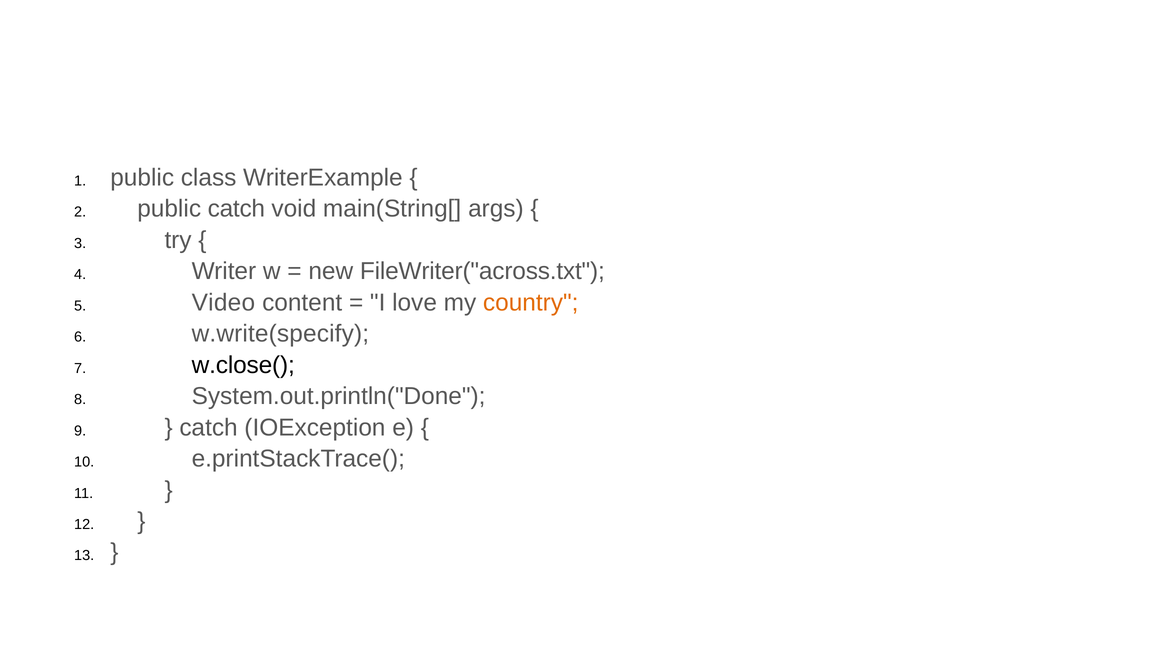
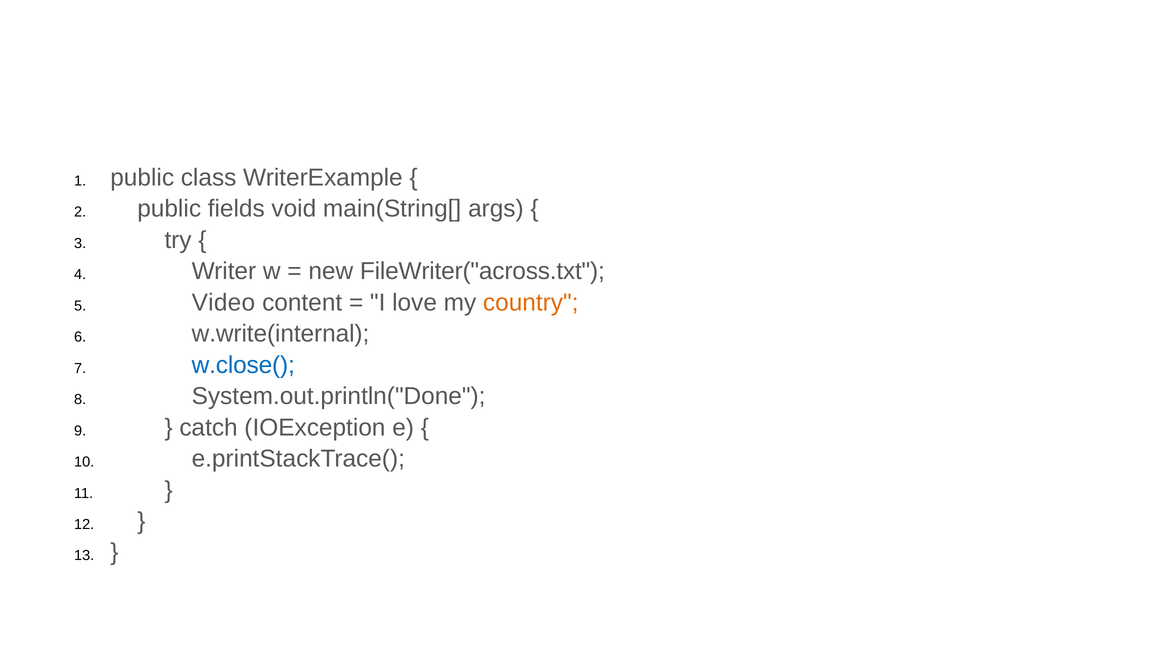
public catch: catch -> fields (236, 209)
w.write(specify: w.write(specify -> w.write(internal (281, 334)
w.close( colour: black -> blue (243, 365)
